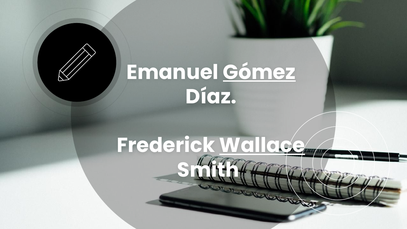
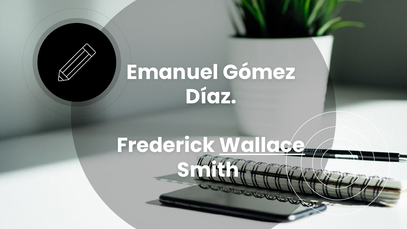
Gómez underline: present -> none (259, 72)
